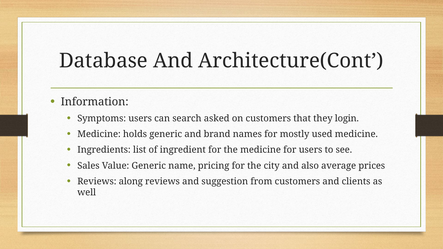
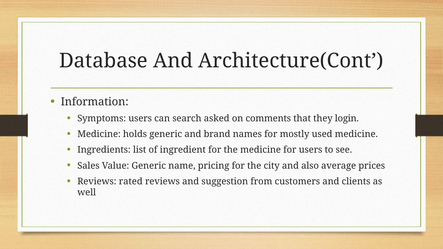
on customers: customers -> comments (268, 119)
along: along -> rated (131, 181)
